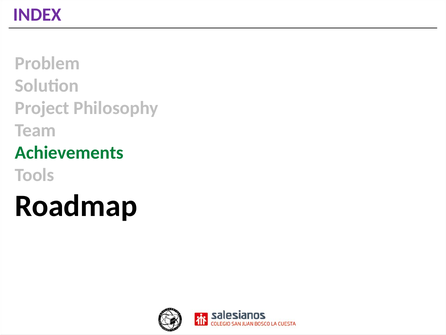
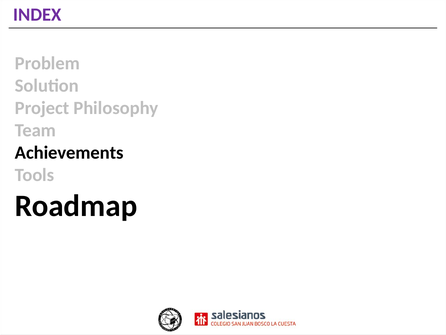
Achievements colour: green -> black (69, 153)
